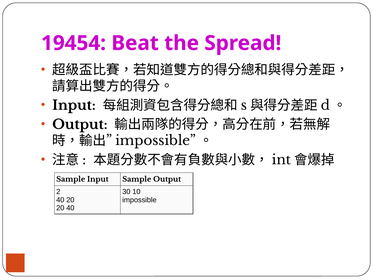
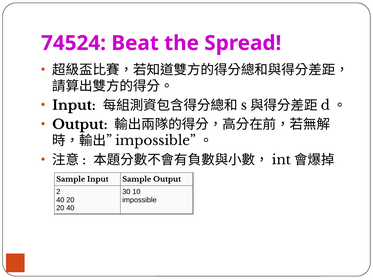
19454: 19454 -> 74524 (74, 43)
